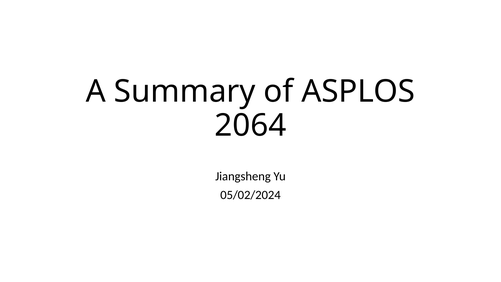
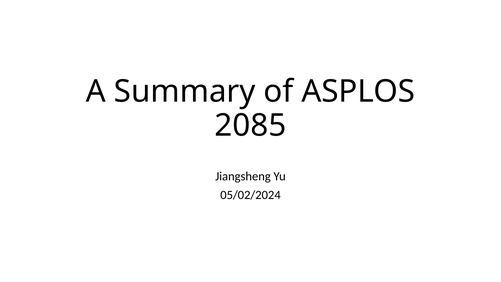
2064: 2064 -> 2085 (250, 125)
